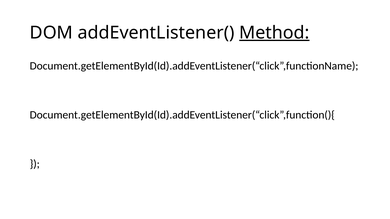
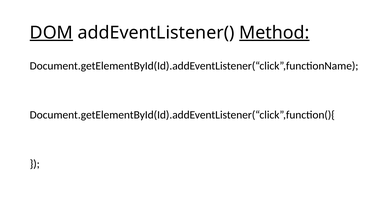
DOM underline: none -> present (51, 33)
